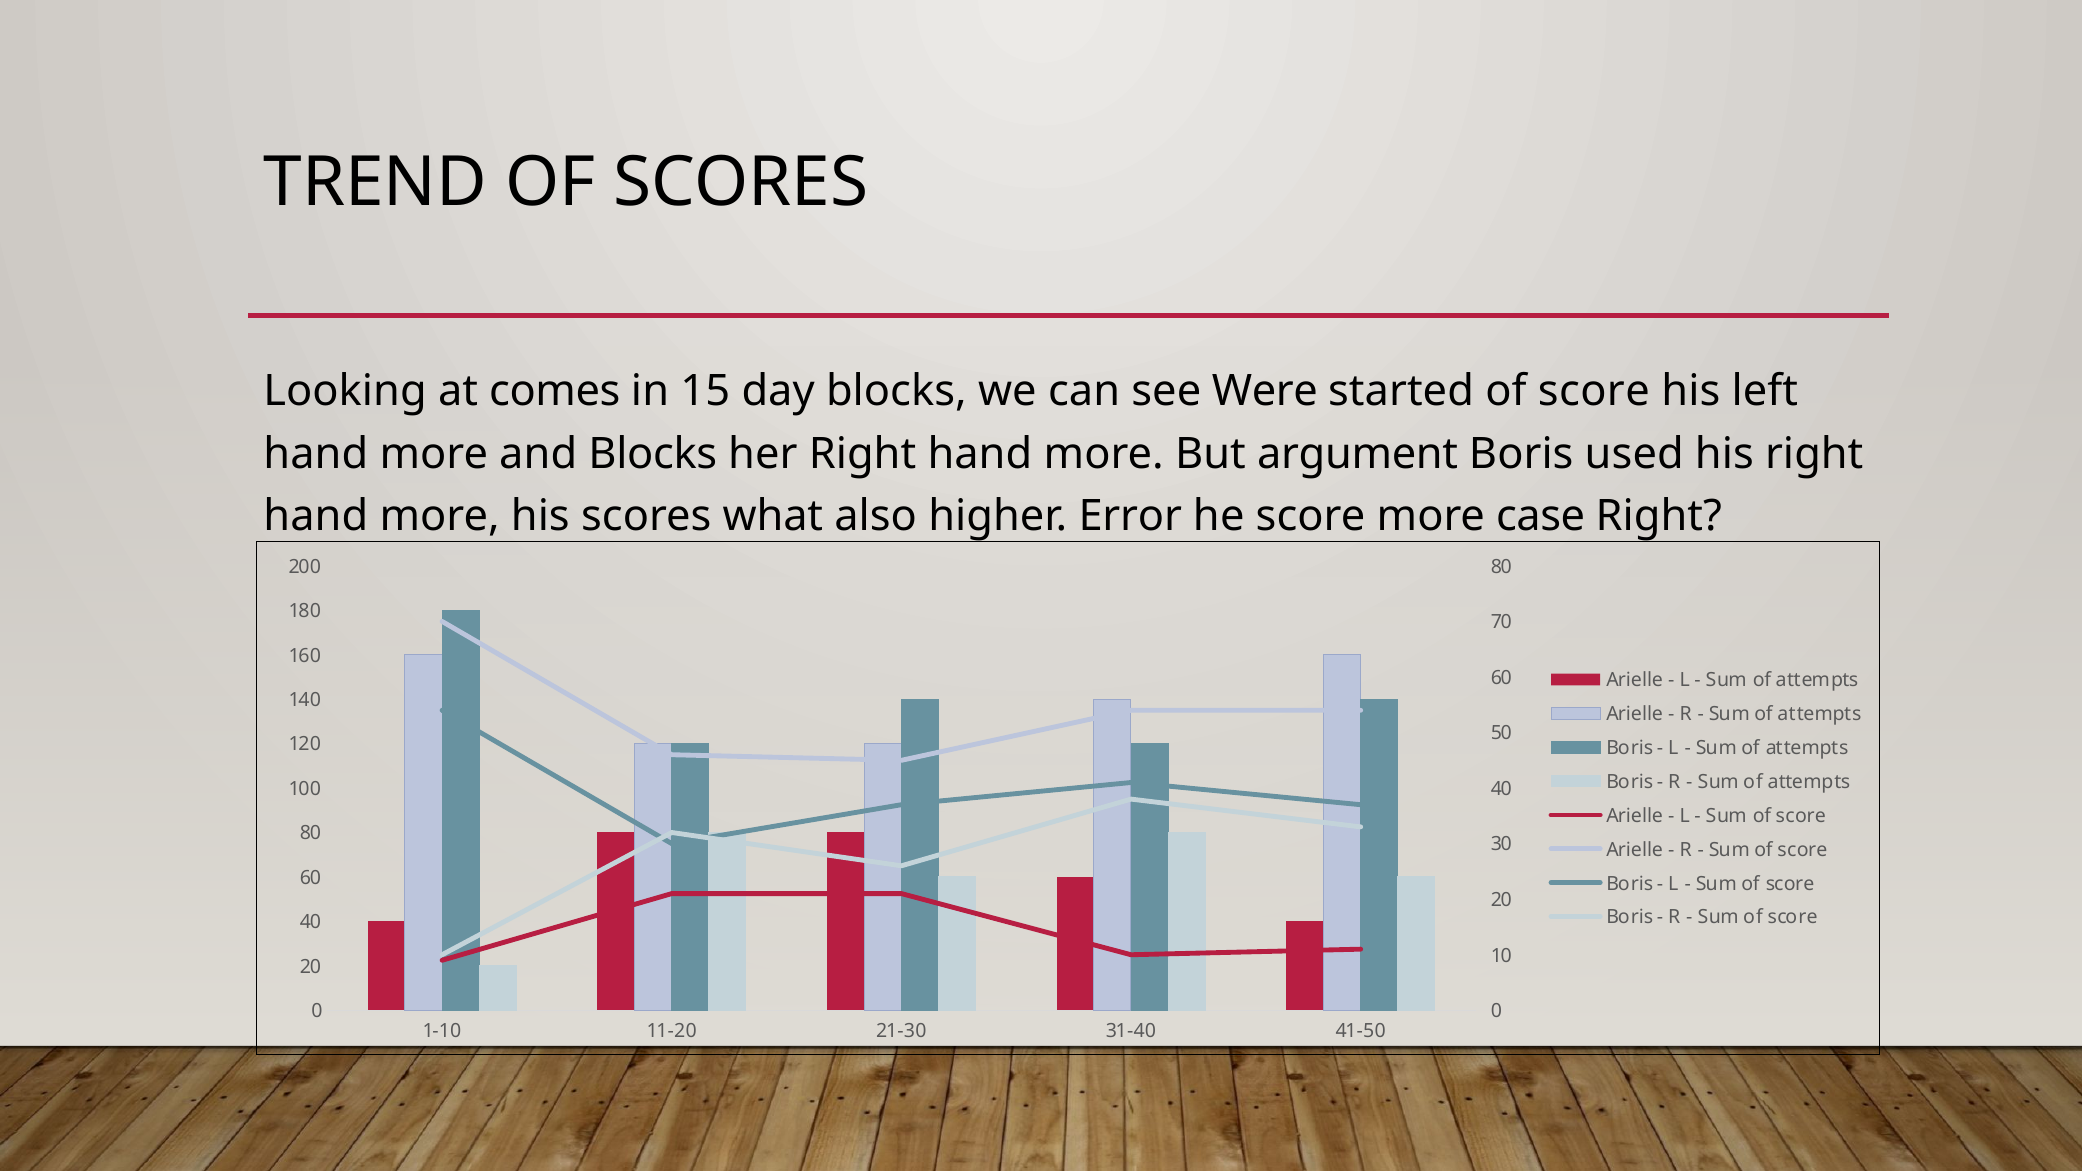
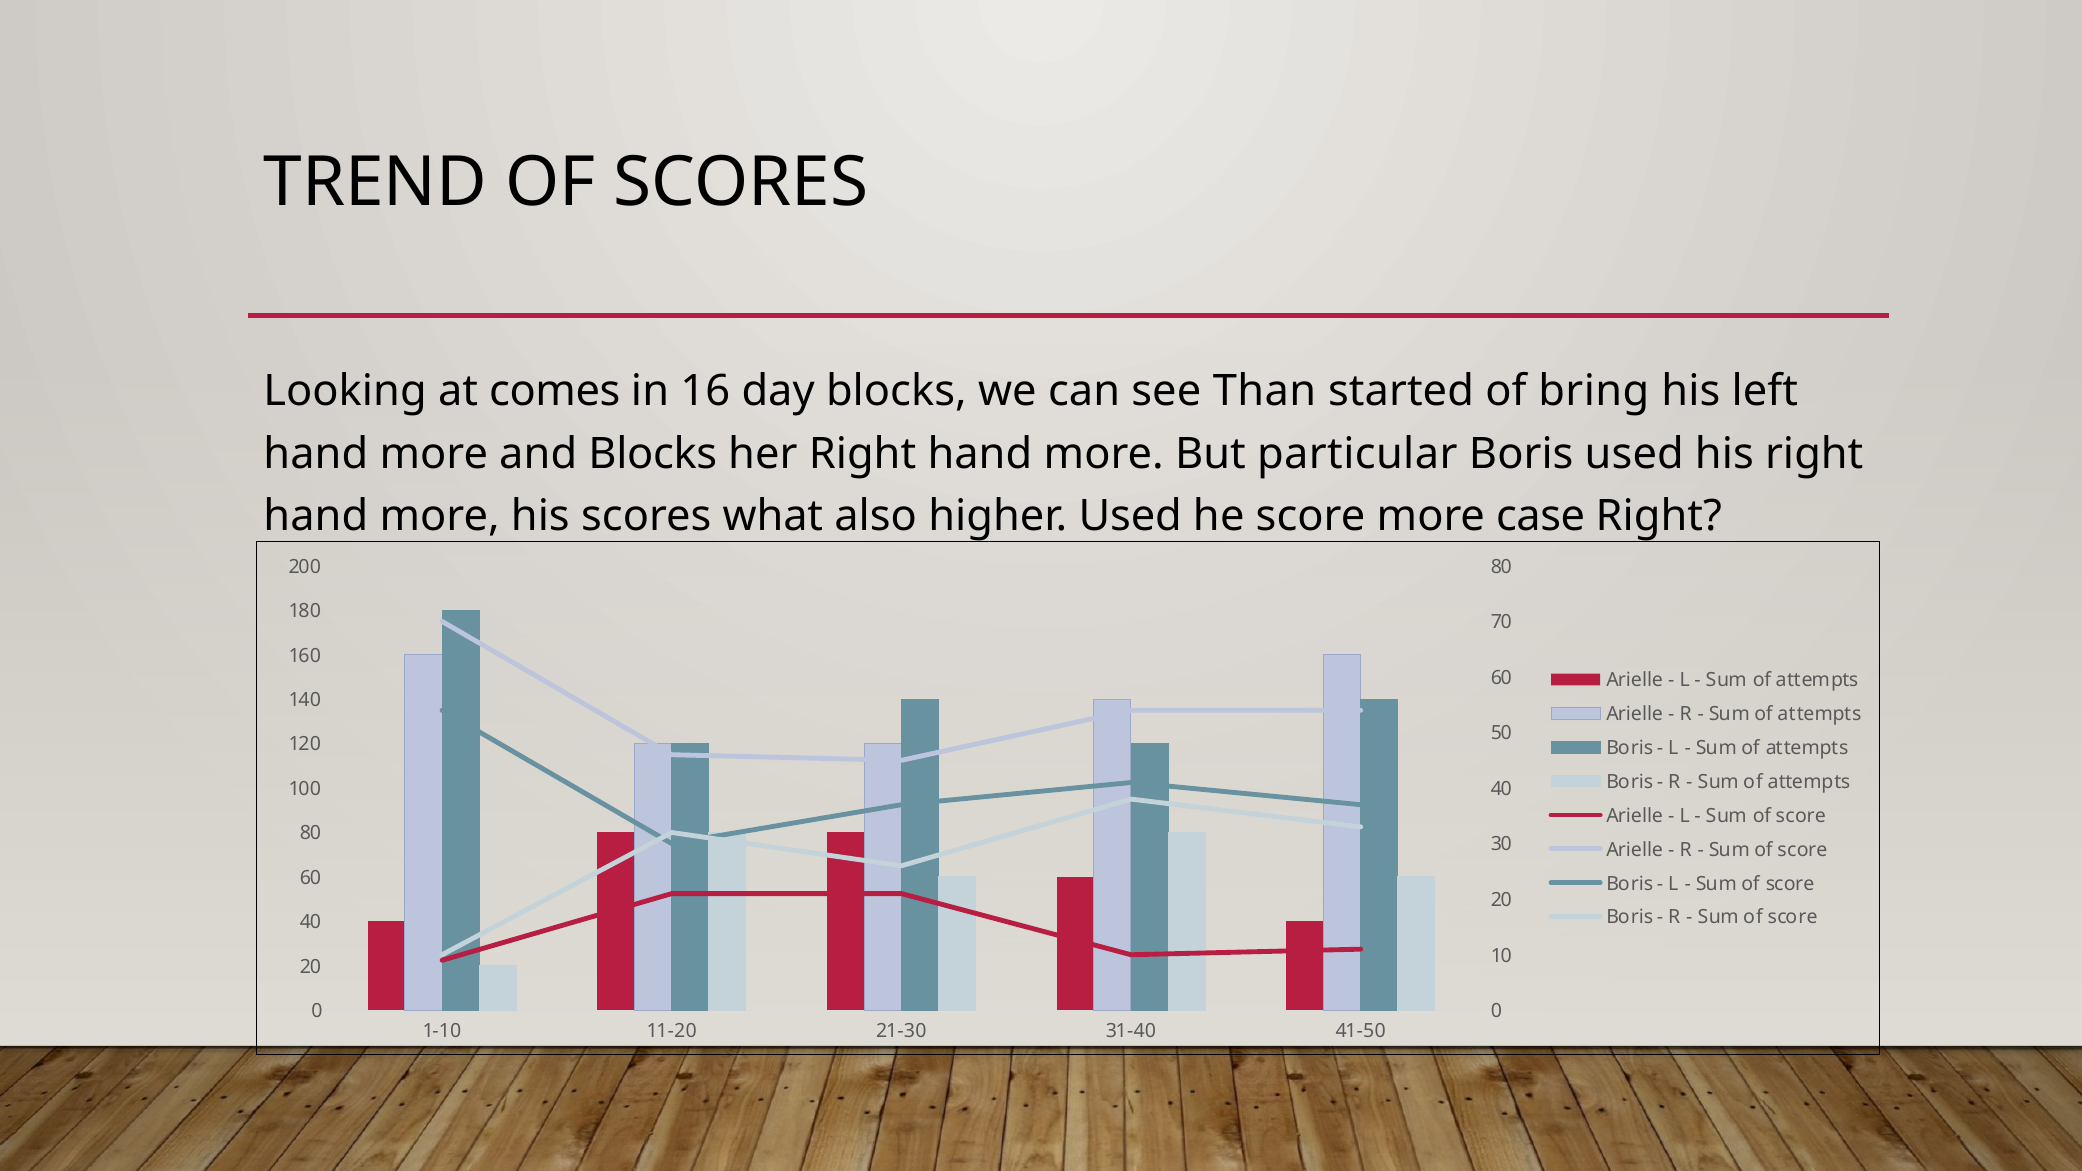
15: 15 -> 16 (705, 391)
Were: Were -> Than (1265, 391)
started of score: score -> bring (1594, 391)
argument: argument -> particular (1357, 454)
higher Error: Error -> Used (1130, 516)
